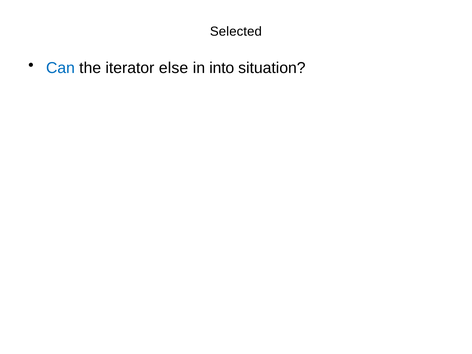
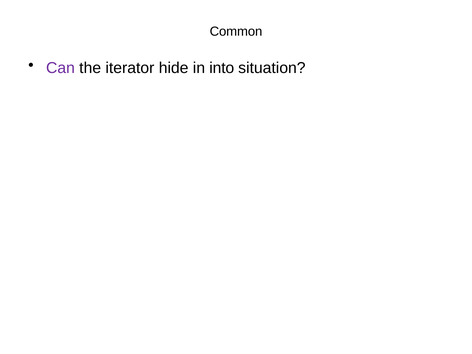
Selected: Selected -> Common (236, 32)
Can colour: blue -> purple (60, 68)
else: else -> hide (174, 68)
